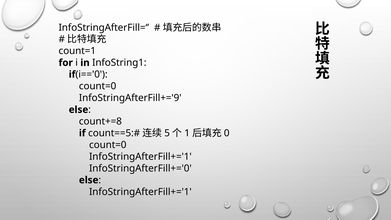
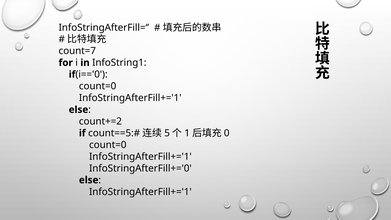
count=1: count=1 -> count=7 (77, 51)
InfoStringAfterFill+='9: InfoStringAfterFill+='9 -> InfoStringAfterFill+='1 (130, 98)
count+=8: count+=8 -> count+=2 (100, 121)
